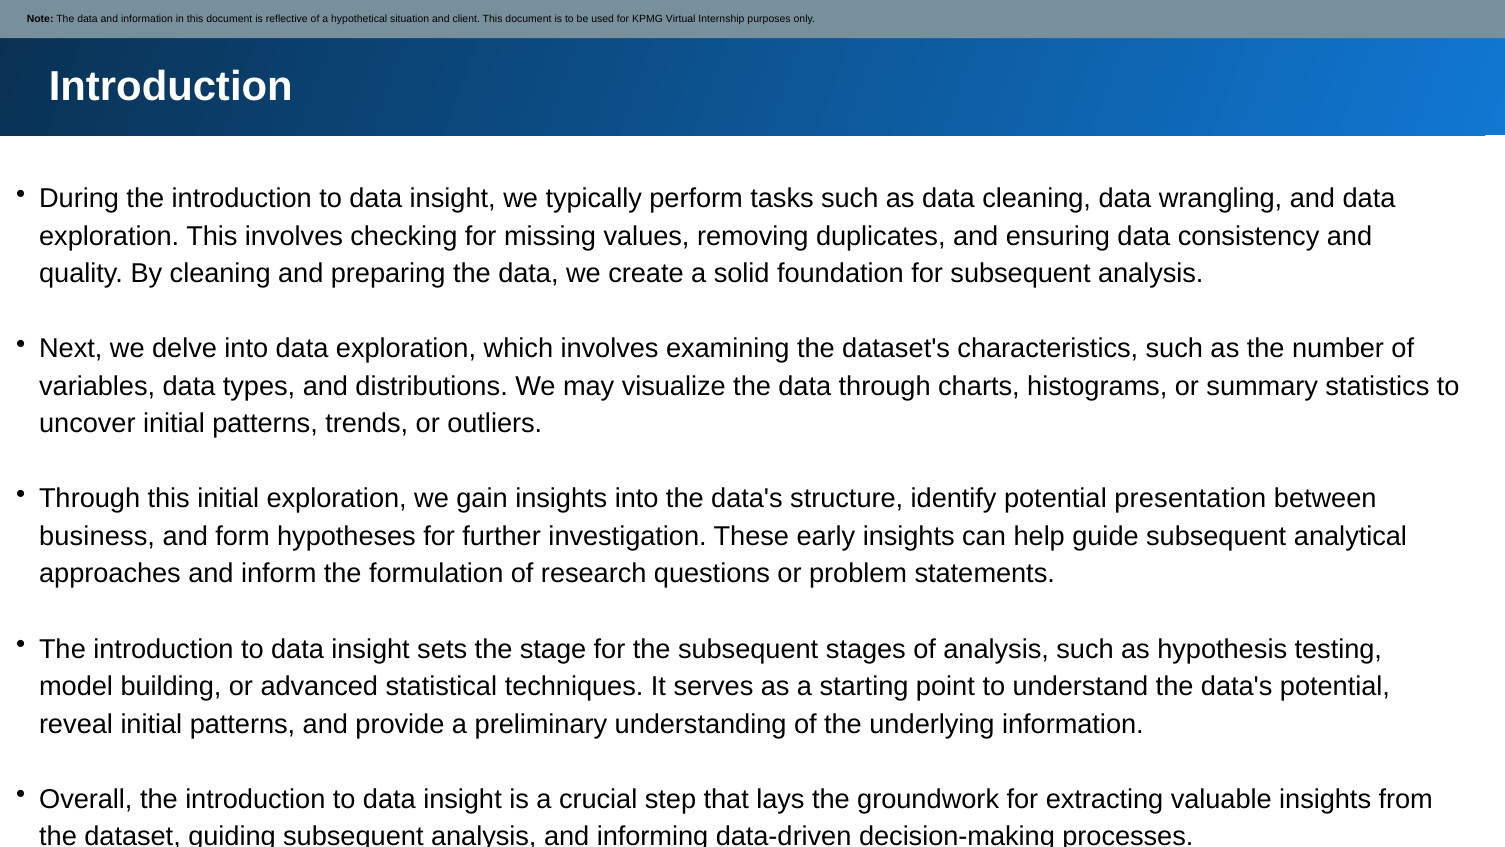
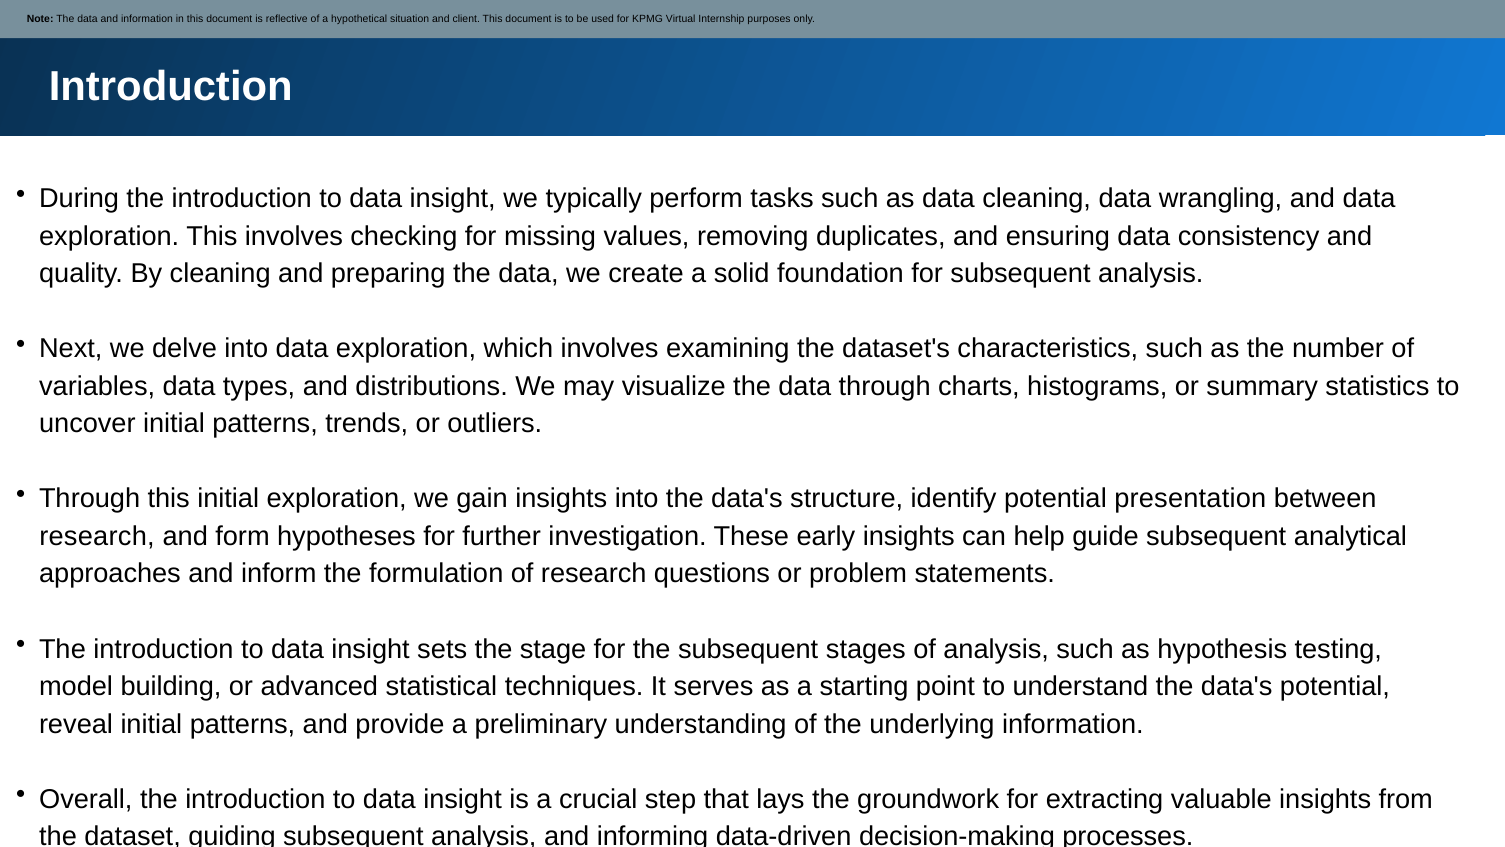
business: business -> research (97, 536)
